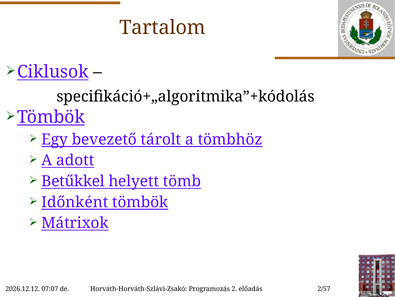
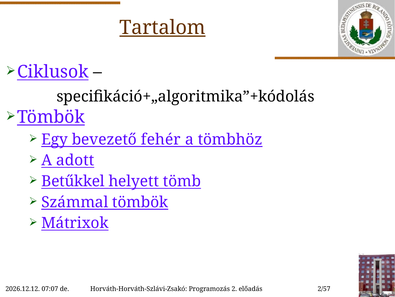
Tartalom underline: none -> present (163, 28)
tárolt: tárolt -> fehér (161, 139)
Időnként: Időnként -> Számmal (75, 202)
